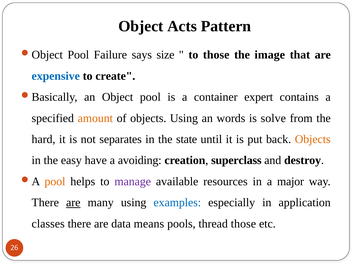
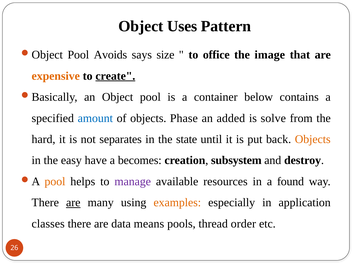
Acts: Acts -> Uses (182, 26)
Failure: Failure -> Avoids (110, 55)
to those: those -> office (216, 55)
expensive colour: blue -> orange (56, 76)
create underline: none -> present (115, 76)
expert: expert -> below (259, 97)
amount colour: orange -> blue (95, 118)
objects Using: Using -> Phase (184, 118)
words: words -> added (231, 118)
avoiding: avoiding -> becomes (140, 160)
superclass: superclass -> subsystem (236, 160)
major: major -> found (291, 181)
examples colour: blue -> orange (177, 203)
thread those: those -> order (243, 224)
